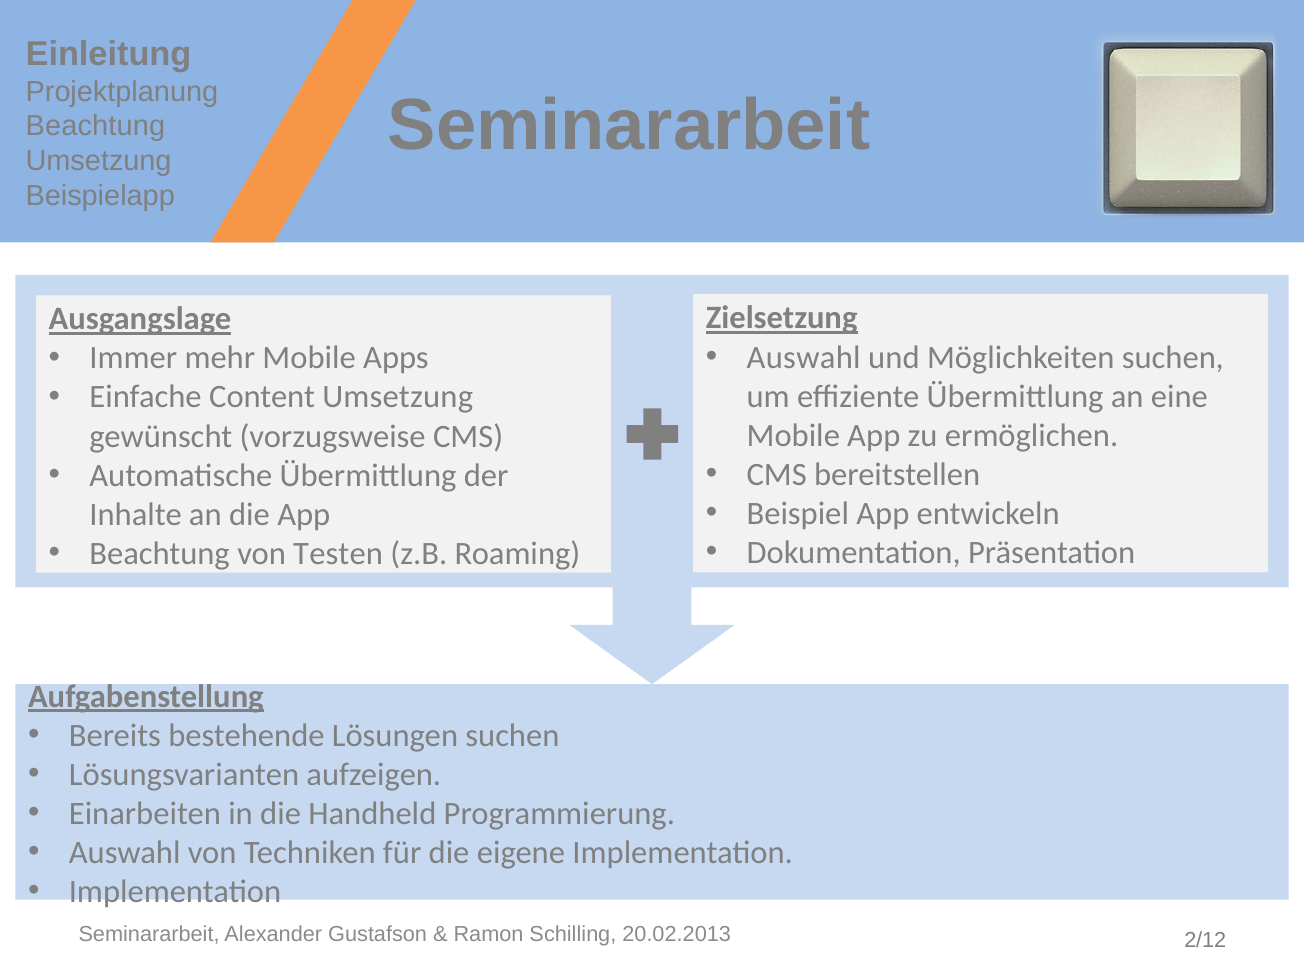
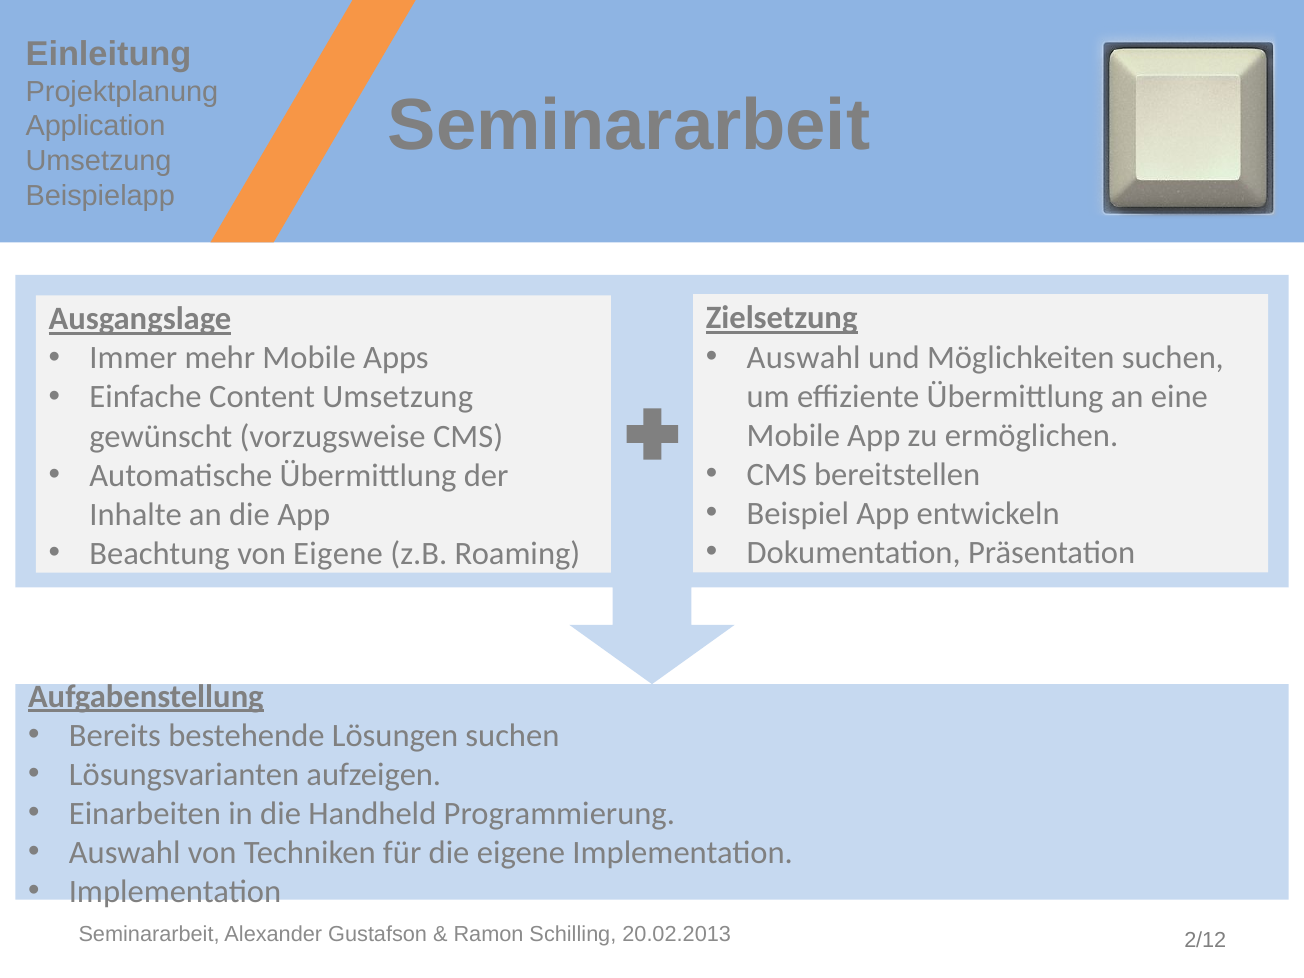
Beachtung: Beachtung -> Application (96, 126)
von Testen: Testen -> Eigene (338, 554)
